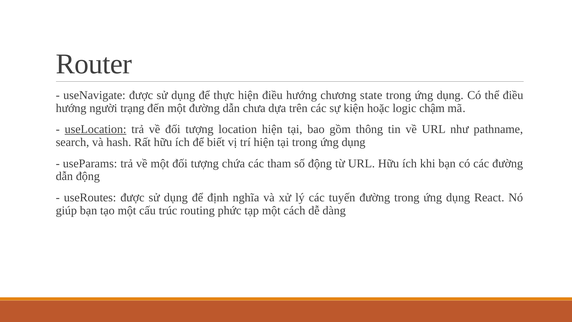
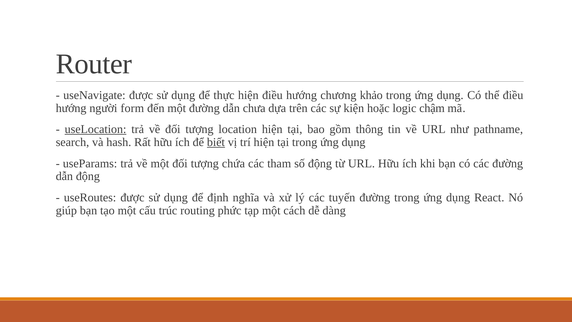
state: state -> khảo (371, 95)
trạng: trạng -> form (132, 108)
biết underline: none -> present (216, 142)
